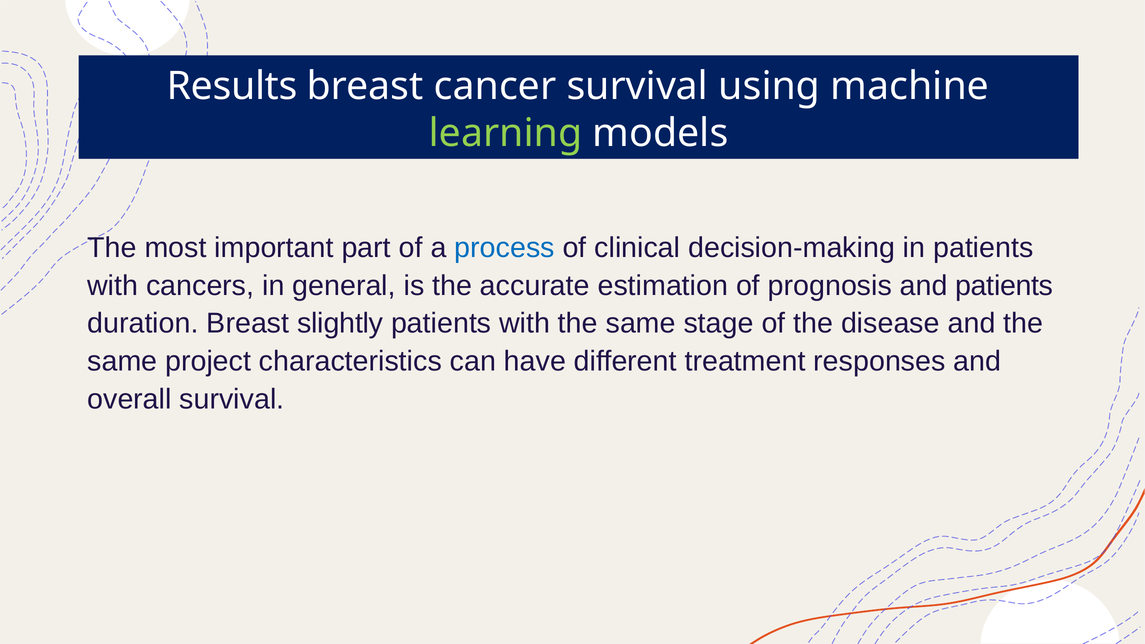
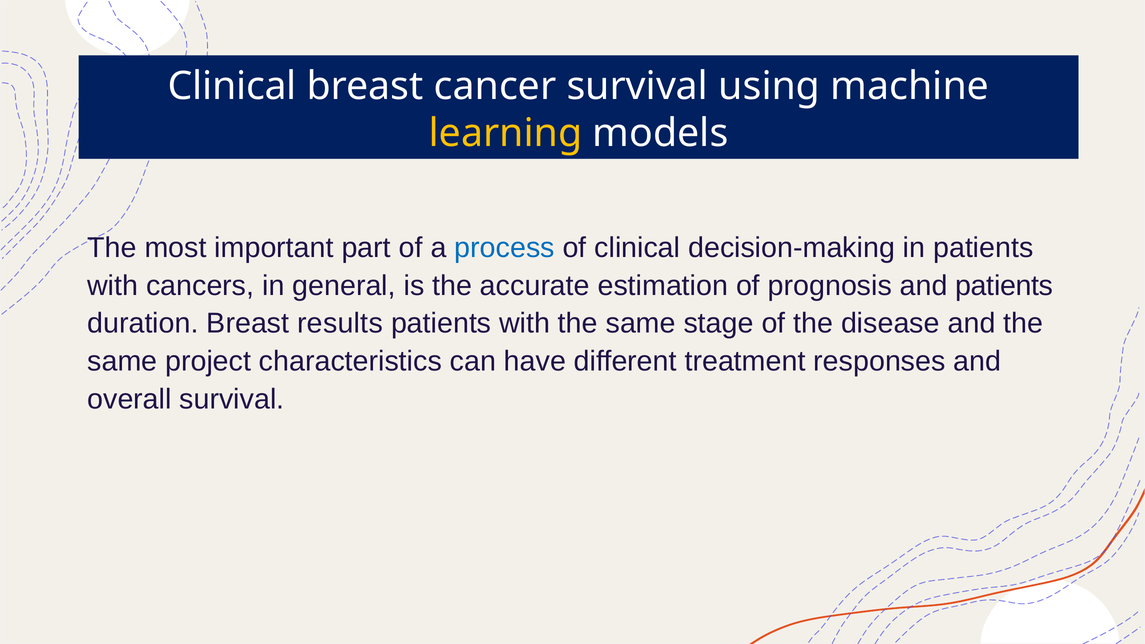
Results: Results -> Clinical (232, 86)
learning colour: light green -> yellow (505, 133)
slightly: slightly -> results (340, 324)
